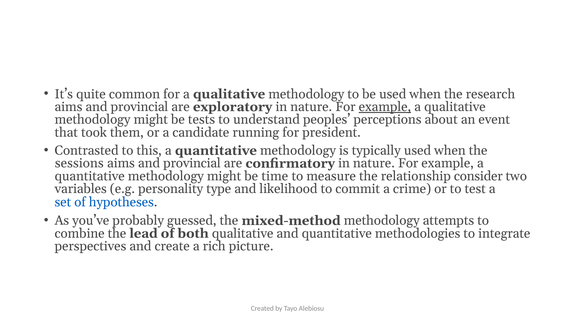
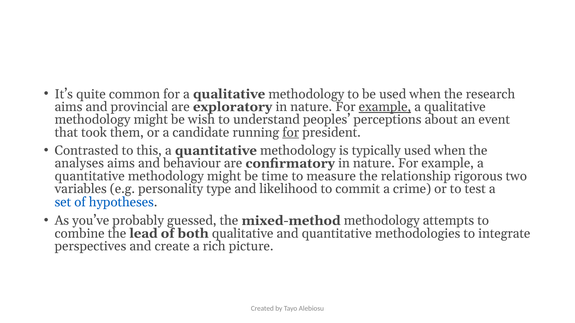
tests: tests -> wish (202, 120)
for underline: none -> present (291, 133)
sessions: sessions -> analyses (79, 164)
provincial: provincial -> behaviour (192, 164)
consider: consider -> rigorous (478, 176)
